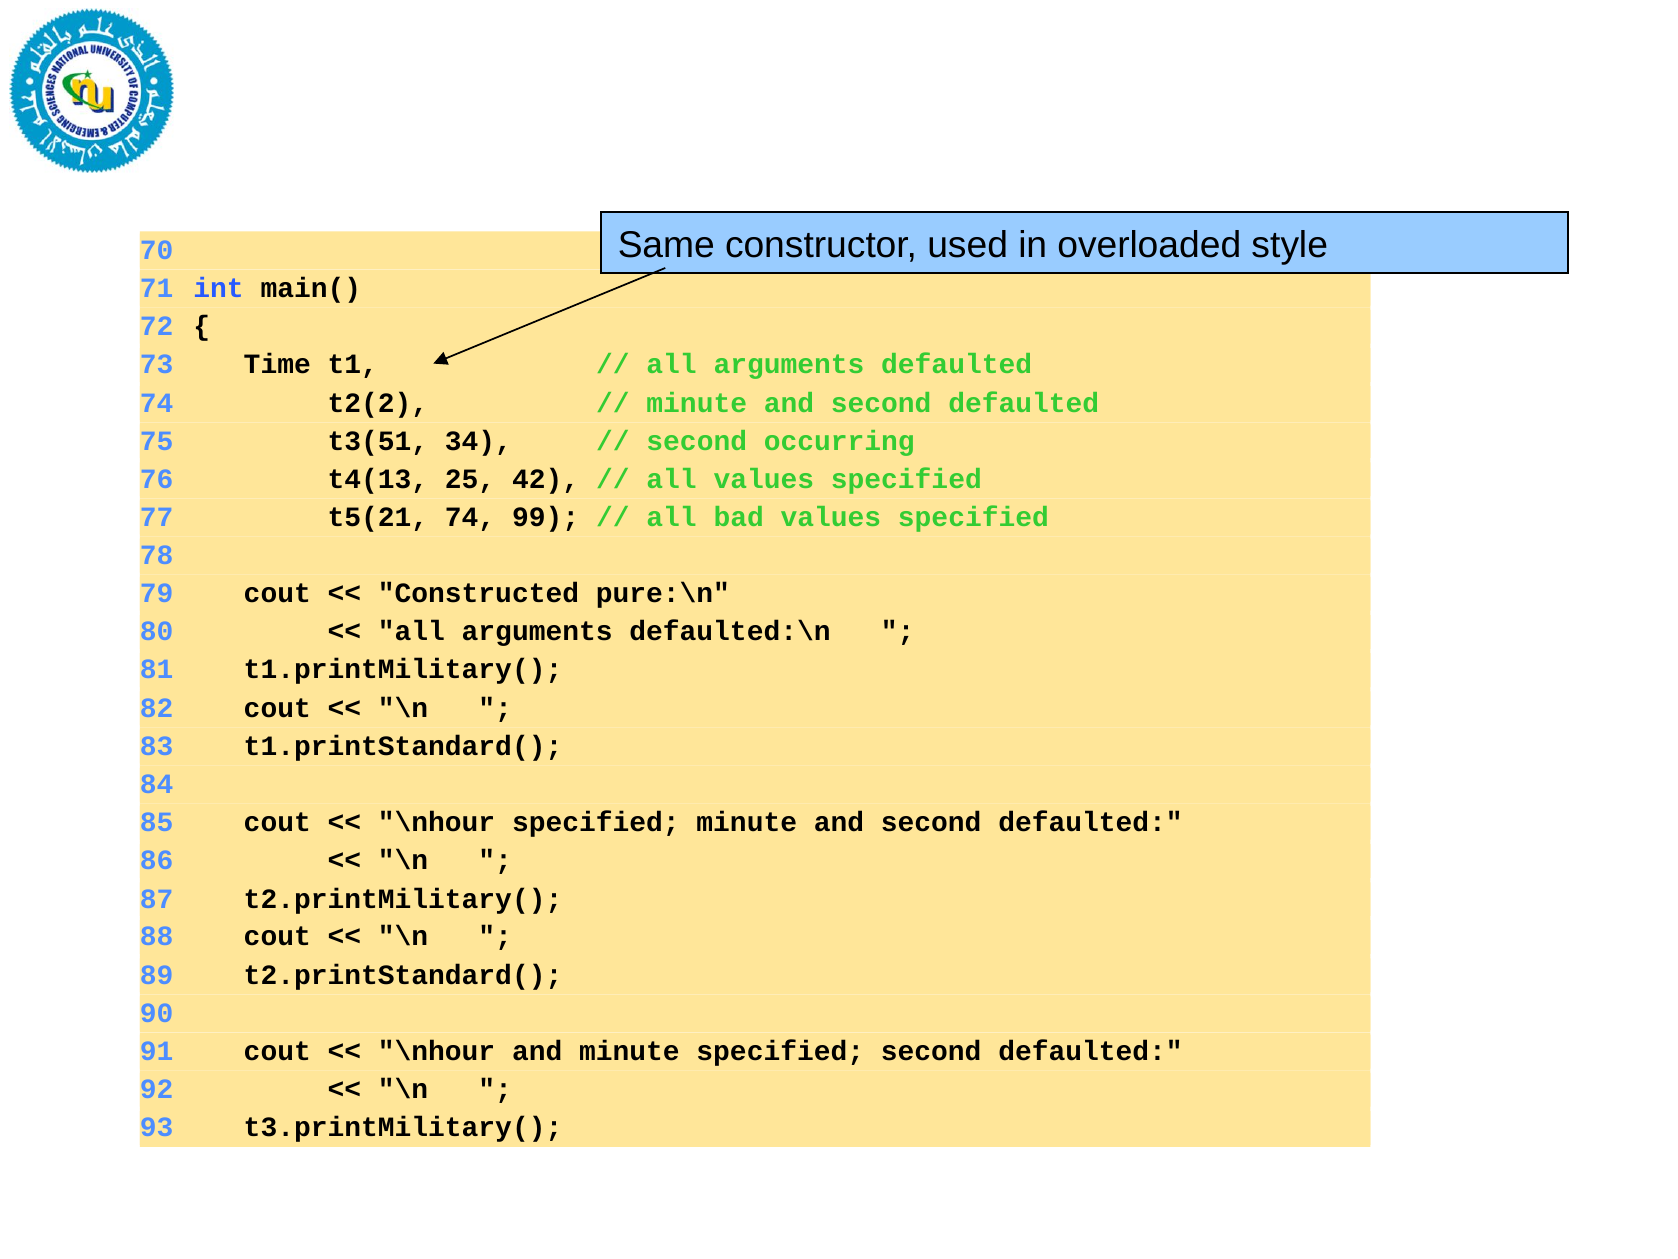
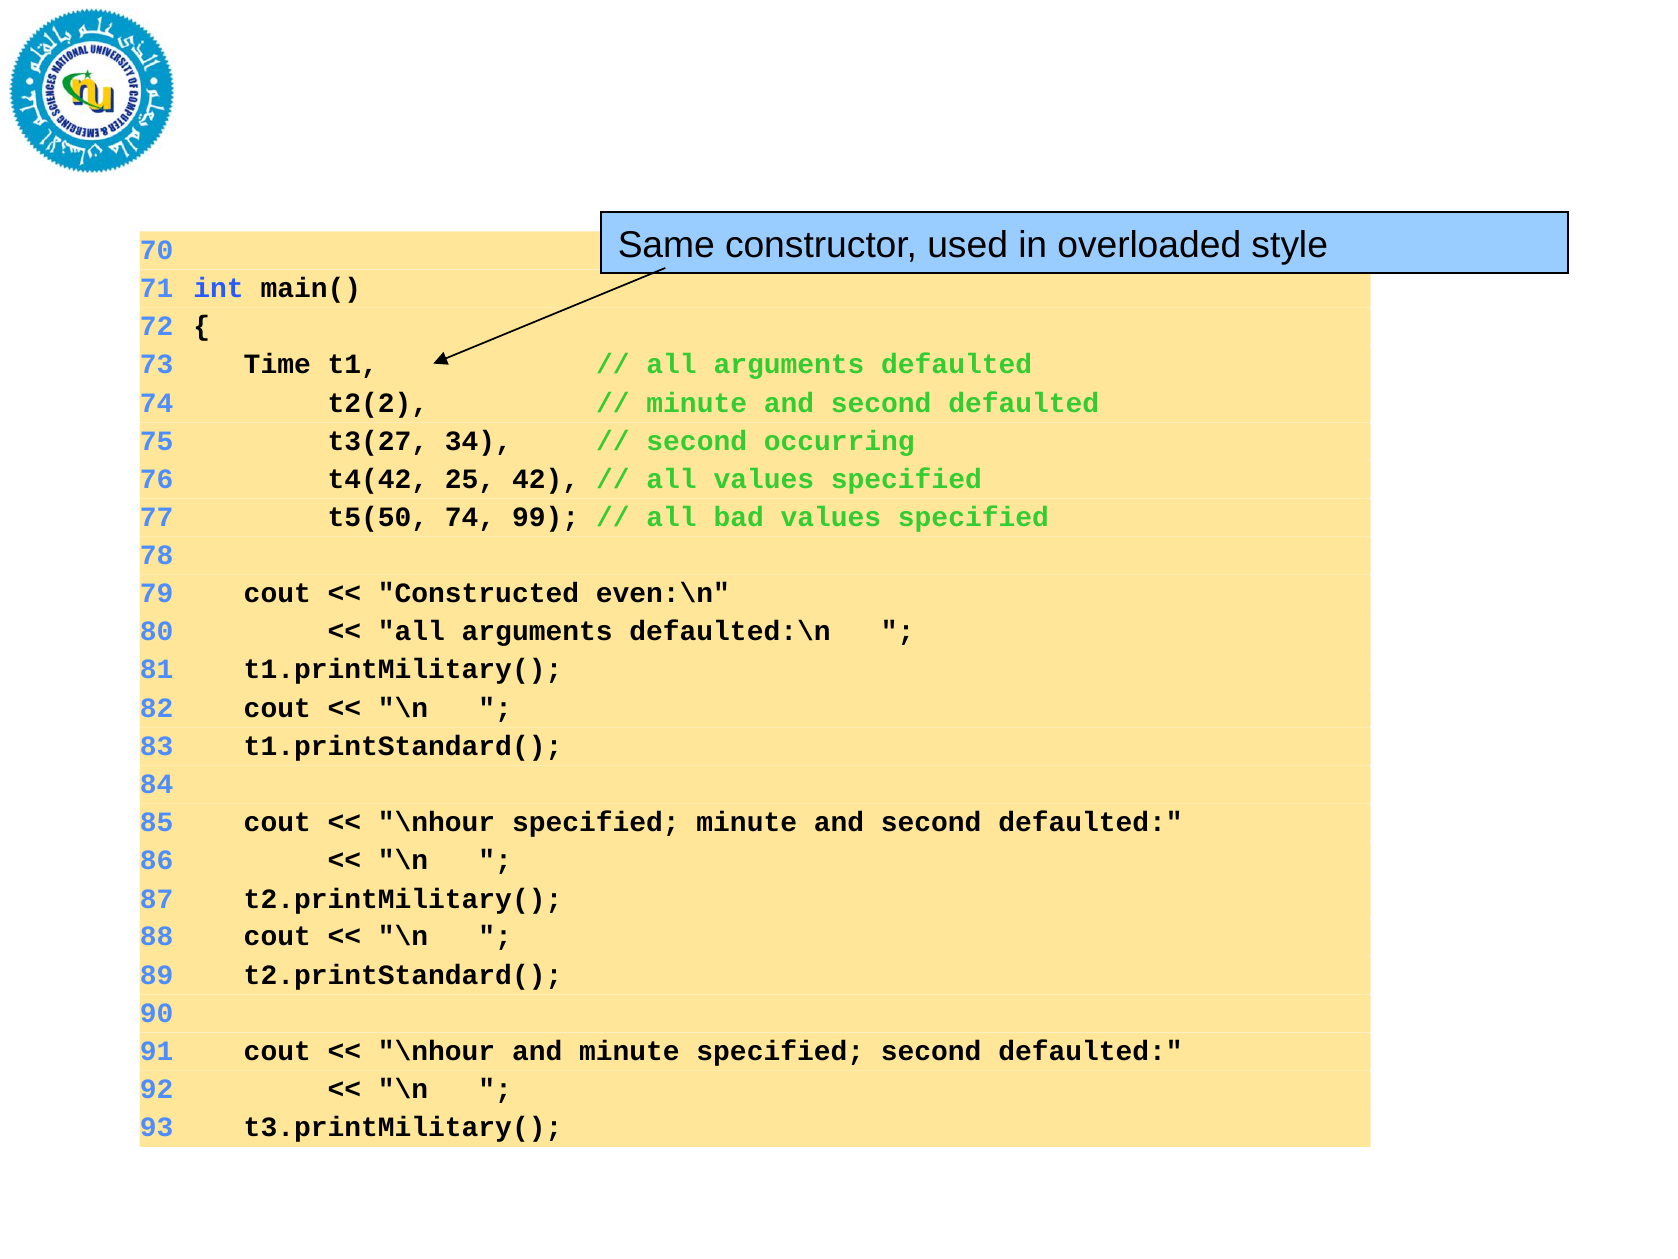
t3(51: t3(51 -> t3(27 (378, 441)
t4(13: t4(13 -> t4(42 (378, 479)
t5(21: t5(21 -> t5(50 (378, 517)
pure:\n: pure:\n -> even:\n (663, 593)
